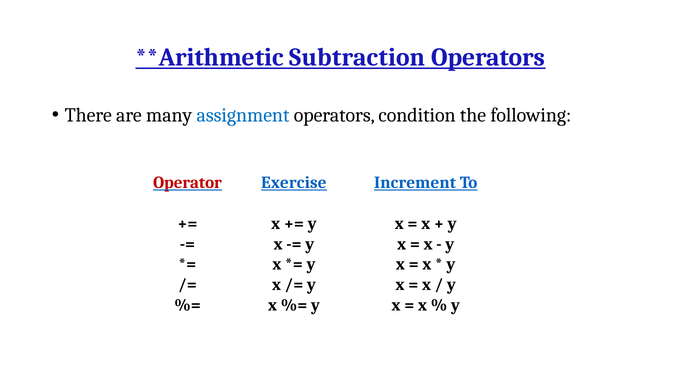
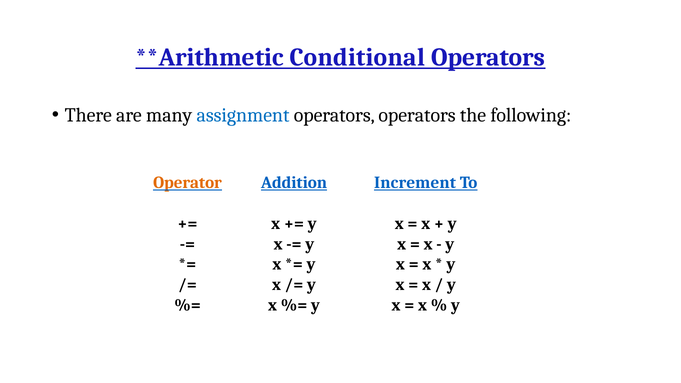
Subtraction: Subtraction -> Conditional (357, 57)
operators condition: condition -> operators (417, 115)
Operator colour: red -> orange (187, 183)
Exercise: Exercise -> Addition (294, 183)
